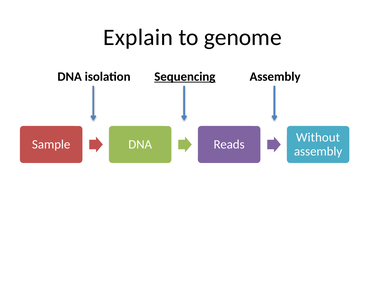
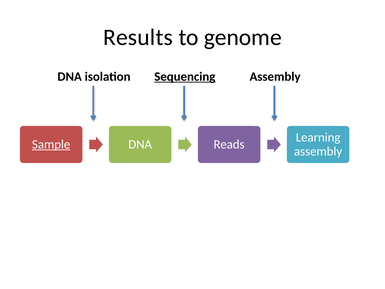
Explain: Explain -> Results (138, 37)
Without: Without -> Learning (318, 137)
Sample underline: none -> present (51, 144)
